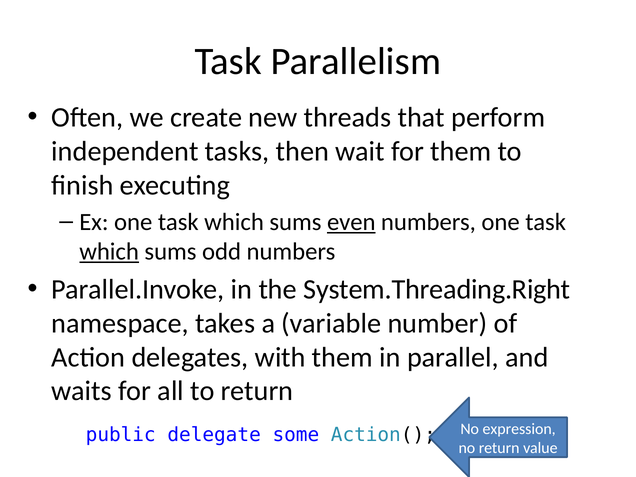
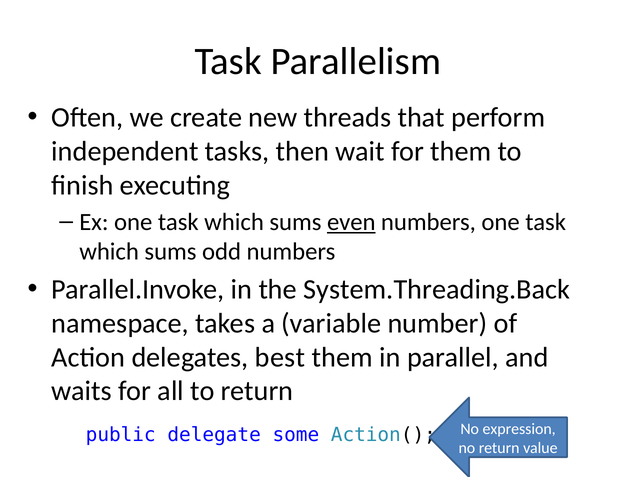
which underline: present -> none (109, 252)
System.Threading.Right: System.Threading.Right -> System.Threading.Back (437, 289)
with: with -> best (280, 357)
